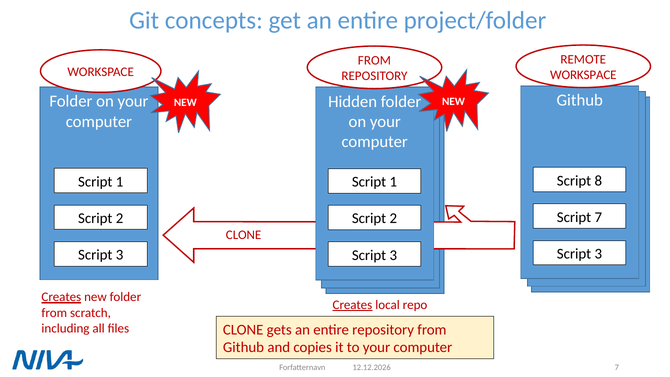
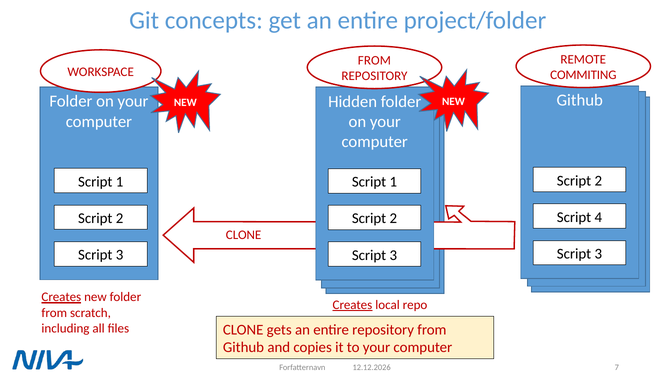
WORKSPACE: WORKSPACE -> COMMITING (583, 75)
8: 8 -> 2 (598, 181)
Script 7: 7 -> 4 (598, 217)
